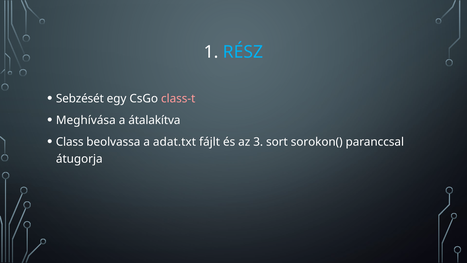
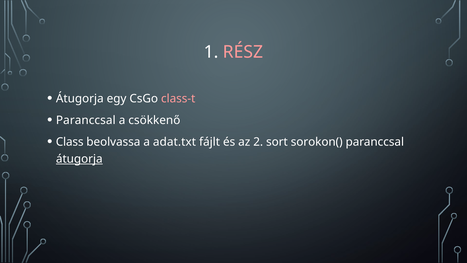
RÉSZ colour: light blue -> pink (243, 52)
Sebzését: Sebzését -> Átugorja (80, 99)
Meghívása: Meghívása -> Paranccsal (86, 120)
átalakítva: átalakítva -> csökkenő (154, 120)
3: 3 -> 2 (258, 142)
átugorja underline: none -> present (79, 159)
